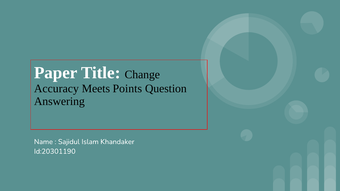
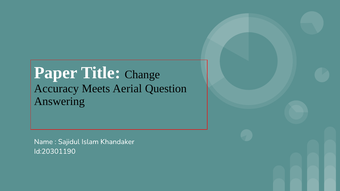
Points: Points -> Aerial (127, 89)
